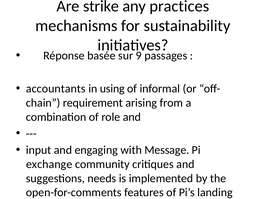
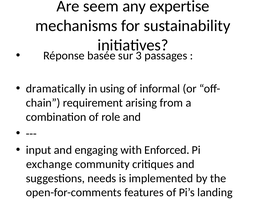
Are strike: strike -> seem (101, 6)
practices: practices -> expertise (179, 6)
9: 9 -> 3 (139, 56)
accountants: accountants -> dramatically (56, 89)
Message: Message -> Enforced (167, 150)
